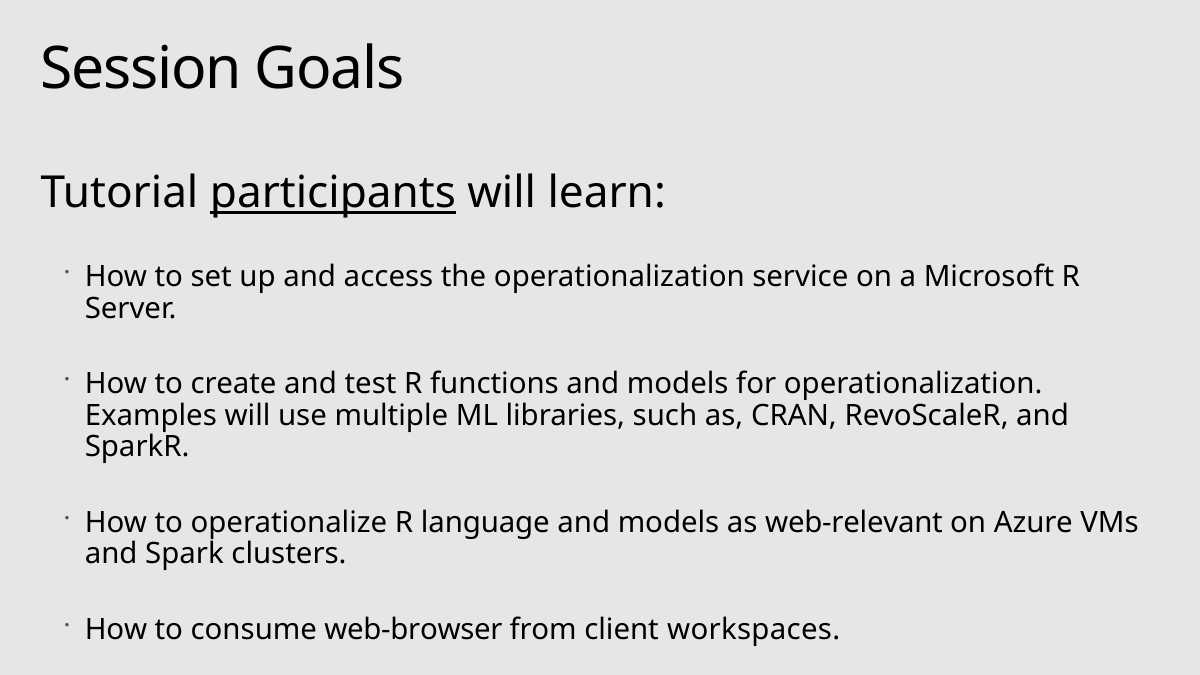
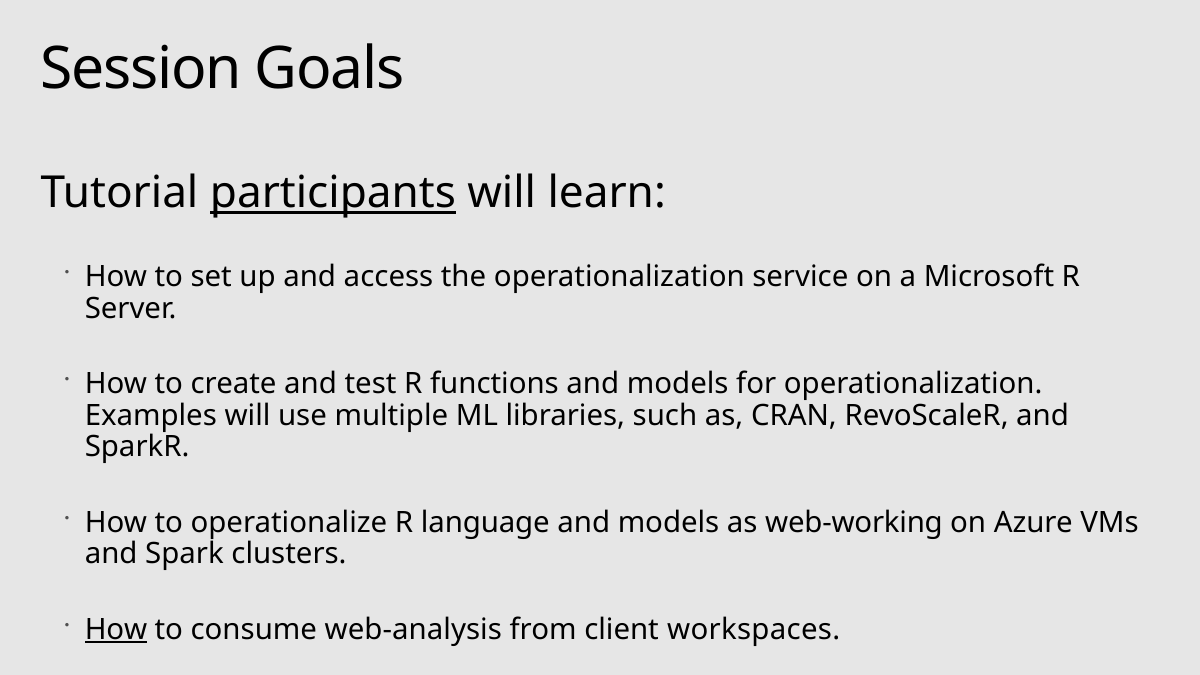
web-relevant: web-relevant -> web-working (854, 522)
How underline: none -> present (116, 629)
web-browser: web-browser -> web-analysis (413, 629)
